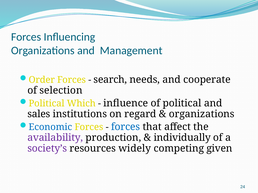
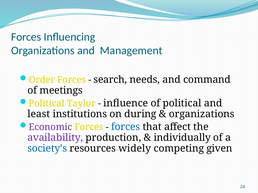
cooperate: cooperate -> command (207, 80)
selection: selection -> meetings (61, 91)
Which: Which -> Taylor (81, 104)
sales: sales -> least (39, 114)
regard: regard -> during (140, 114)
Economic colour: blue -> purple (50, 127)
society’s colour: purple -> blue (47, 149)
